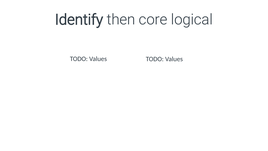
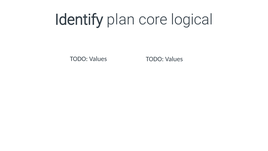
then: then -> plan (121, 20)
